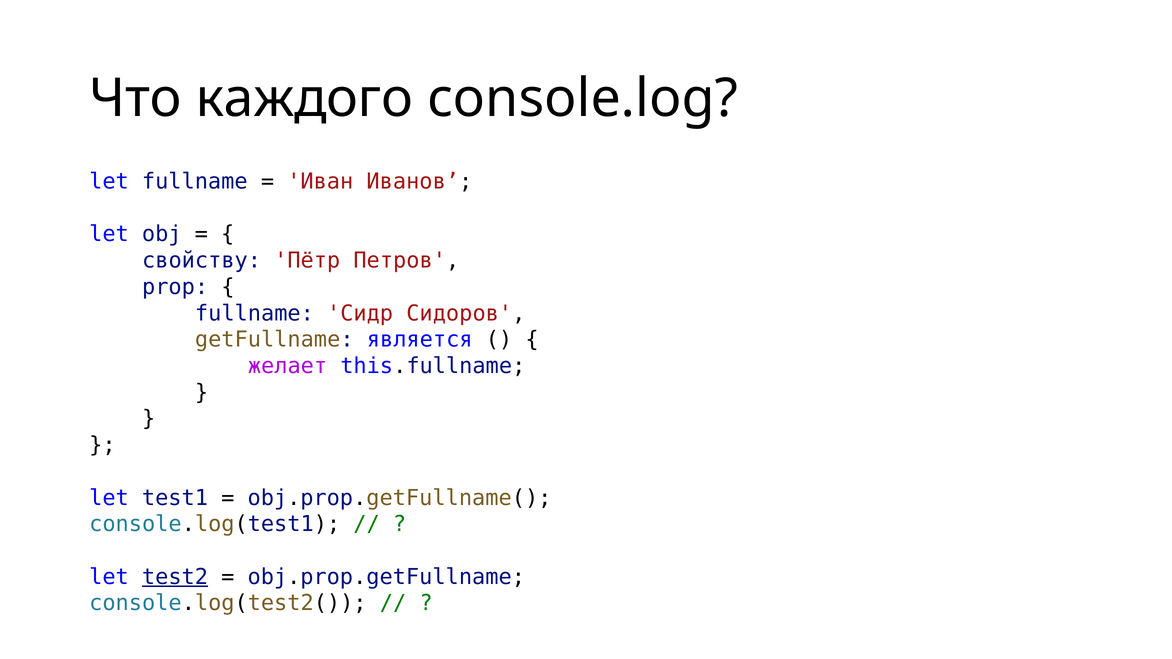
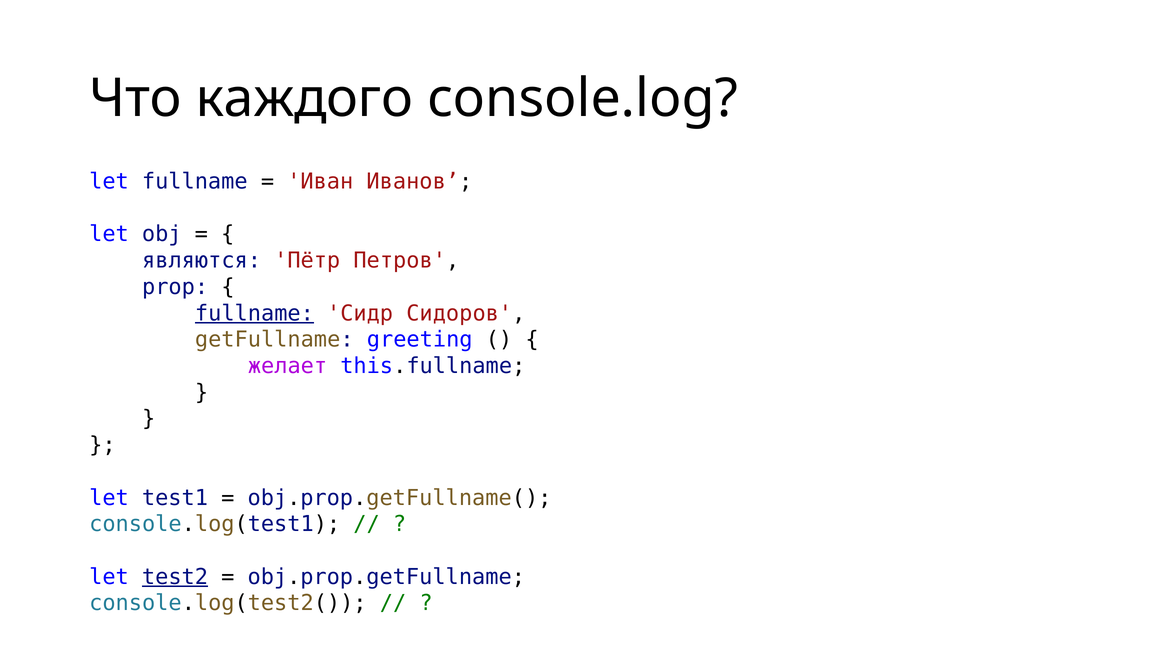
свойству: свойству -> являются (202, 261)
fullname underline: none -> present (254, 313)
является: является -> greeting (420, 340)
